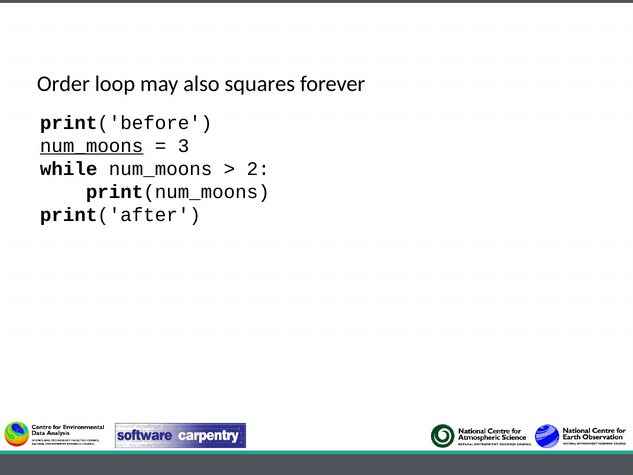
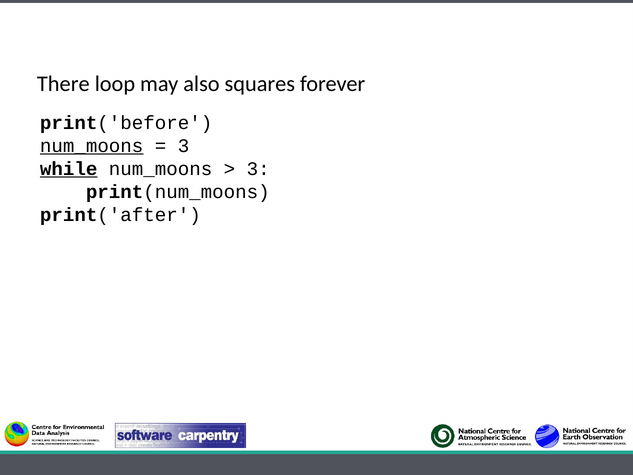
Order: Order -> There (63, 84)
while underline: none -> present (69, 169)
2: 2 -> 3 (258, 169)
